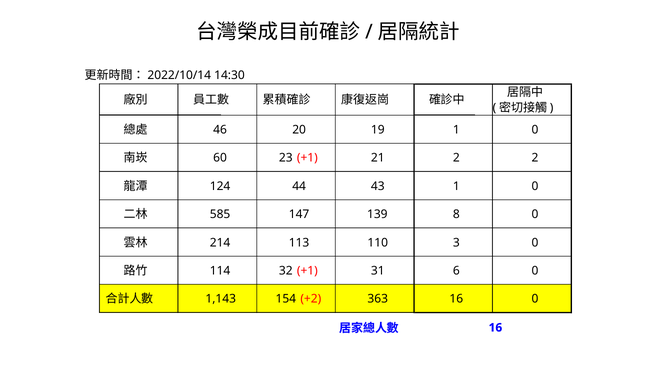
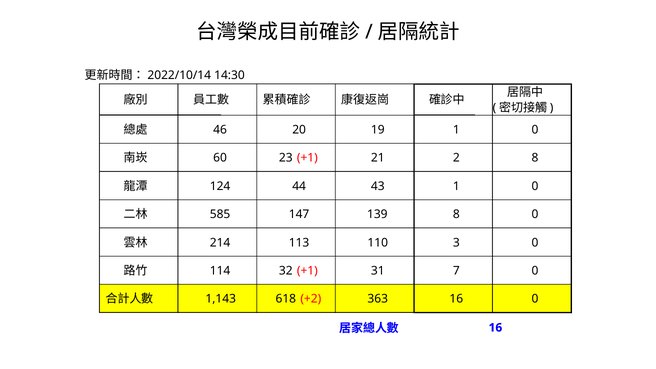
2 2: 2 -> 8 (535, 158)
6: 6 -> 7 (456, 271)
154: 154 -> 618 (286, 299)
